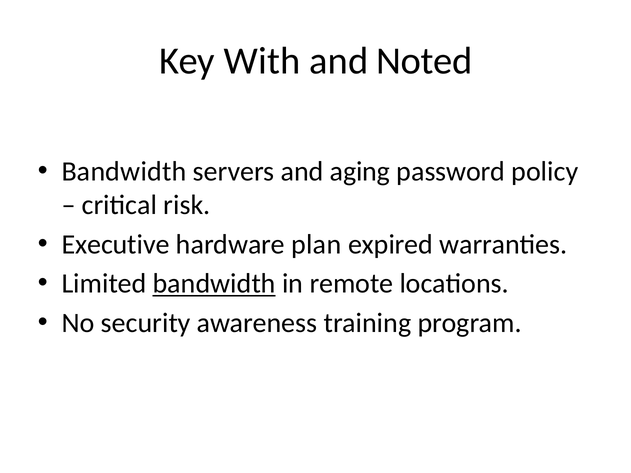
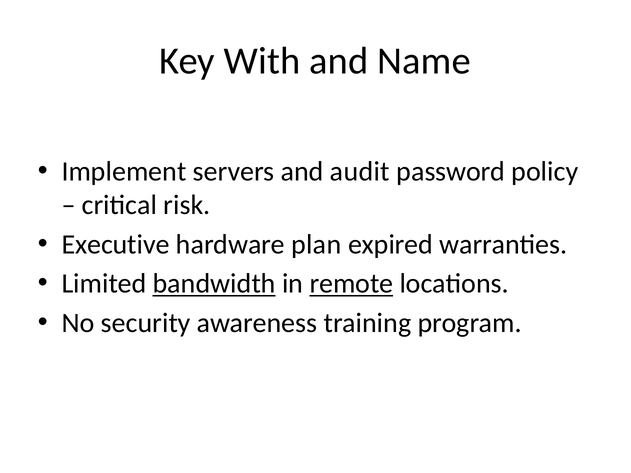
Noted: Noted -> Name (424, 61)
Bandwidth: Bandwidth -> Implement (124, 172)
aging: aging -> audit (360, 172)
remote underline: none -> present (351, 284)
